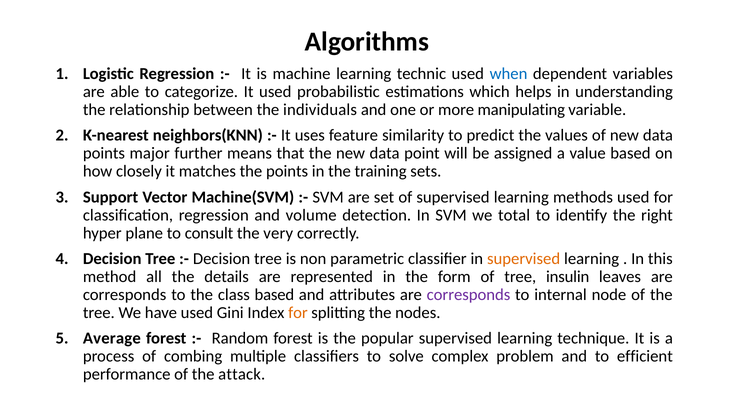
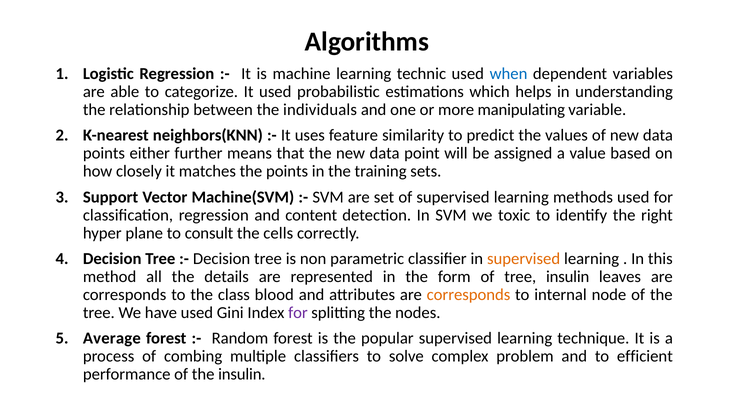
major: major -> either (150, 153)
volume: volume -> content (311, 215)
total: total -> toxic (514, 215)
very: very -> cells (278, 233)
class based: based -> blood (274, 295)
corresponds colour: purple -> orange (469, 295)
for colour: orange -> purple (298, 313)
the attack: attack -> insulin (242, 374)
